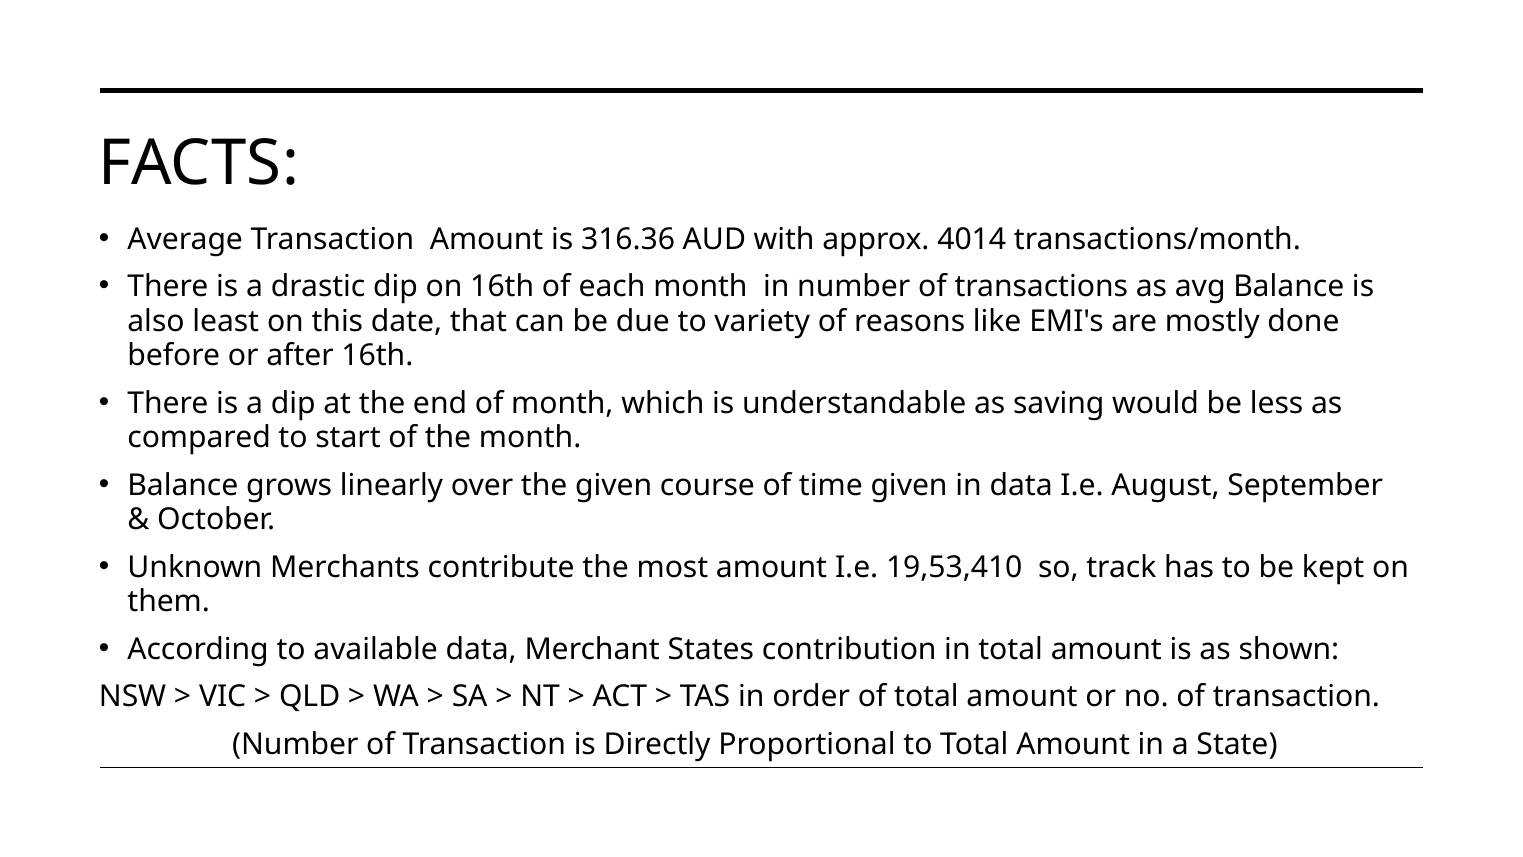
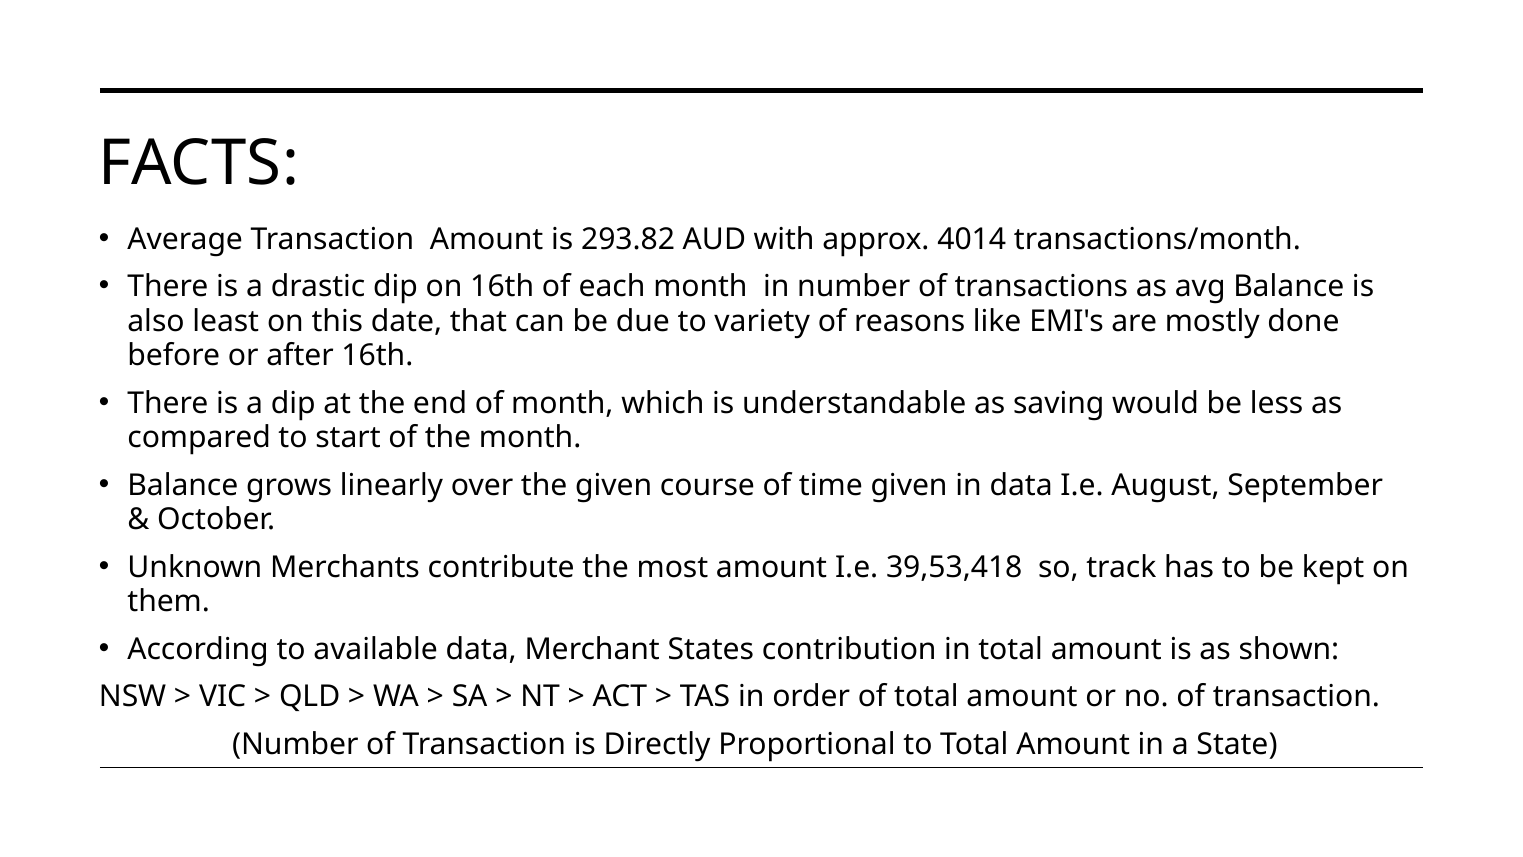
316.36: 316.36 -> 293.82 (628, 239)
19,53,410: 19,53,410 -> 39,53,418 (954, 567)
